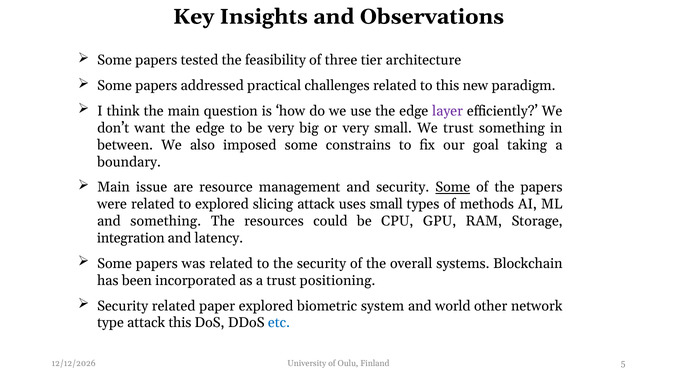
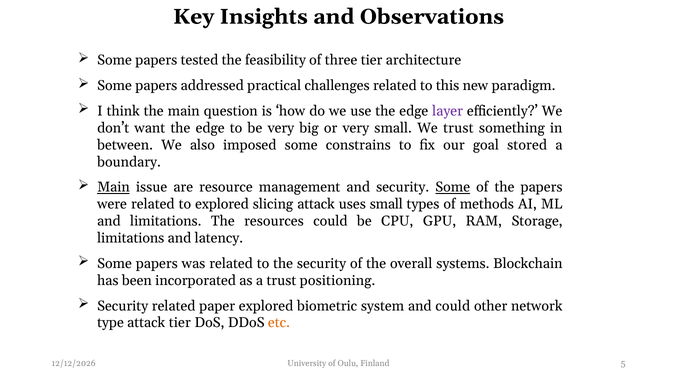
taking: taking -> stored (527, 145)
Main underline: none -> present (113, 187)
and something: something -> limitations (166, 221)
integration: integration -> limitations (131, 238)
and world: world -> could (453, 306)
attack this: this -> tier (180, 323)
etc colour: blue -> orange (279, 323)
